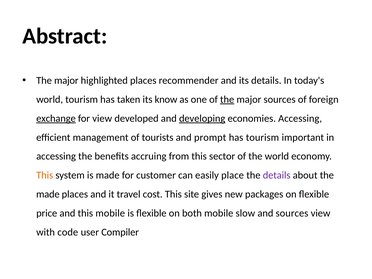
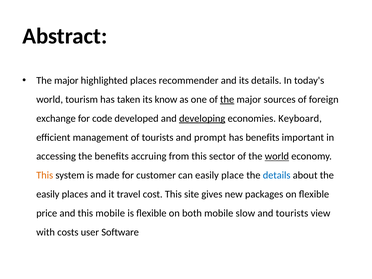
exchange underline: present -> none (56, 118)
for view: view -> code (102, 118)
economies Accessing: Accessing -> Keyboard (300, 118)
has tourism: tourism -> benefits (263, 137)
world underline: none -> present (277, 156)
details colour: purple -> blue (277, 175)
made: made -> easily (48, 194)
and sources: sources -> tourists (292, 213)
code: code -> costs (68, 232)
Compiler: Compiler -> Software (120, 232)
